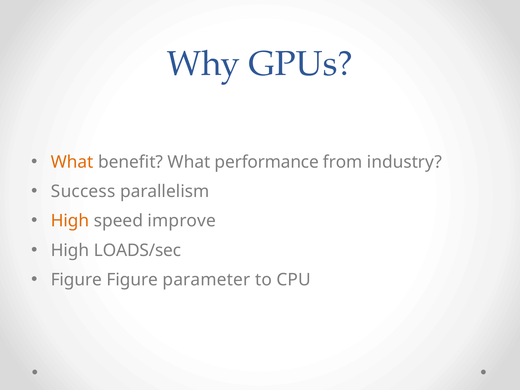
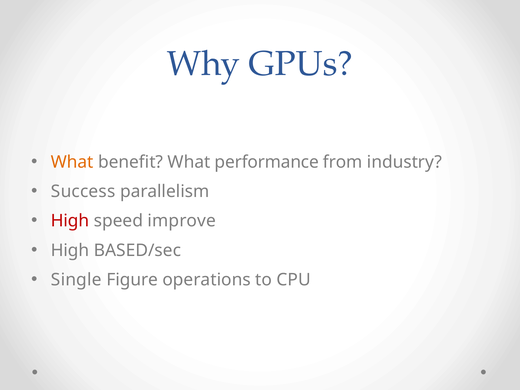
High colour: orange -> red (70, 221)
LOADS/sec: LOADS/sec -> BASED/sec (137, 250)
Figure: Figure -> Single (76, 280)
parameter: parameter -> operations (207, 280)
